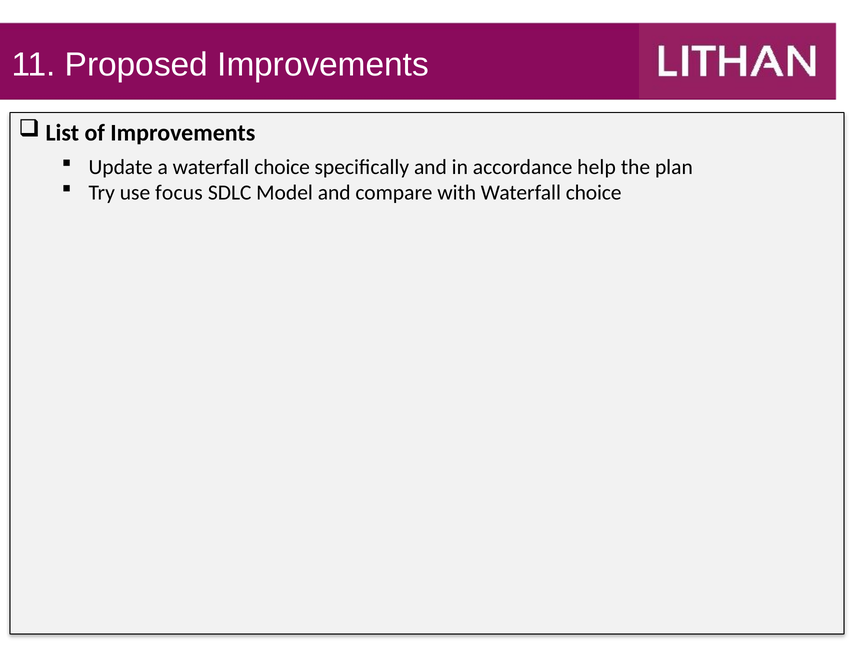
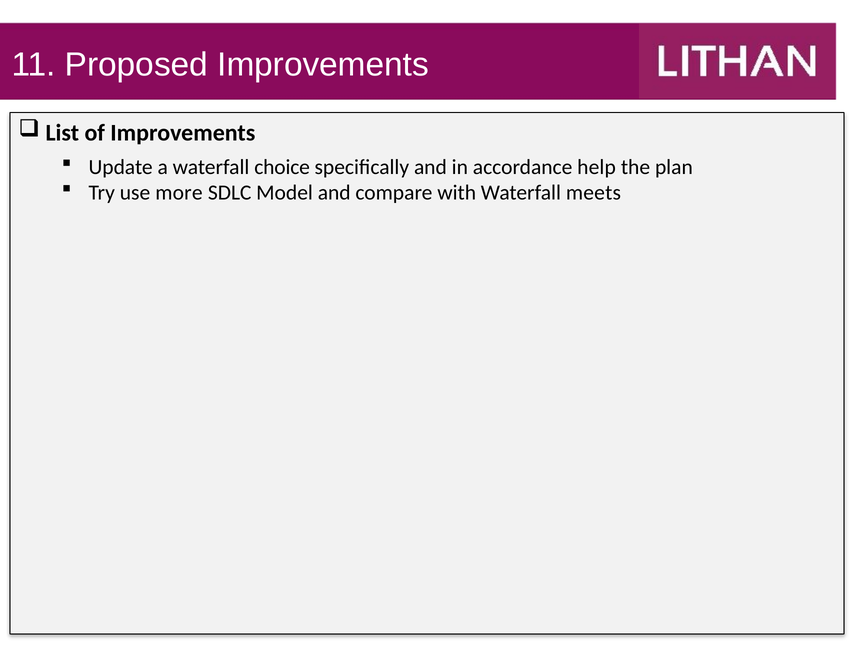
focus: focus -> more (179, 193)
with Waterfall choice: choice -> meets (593, 193)
